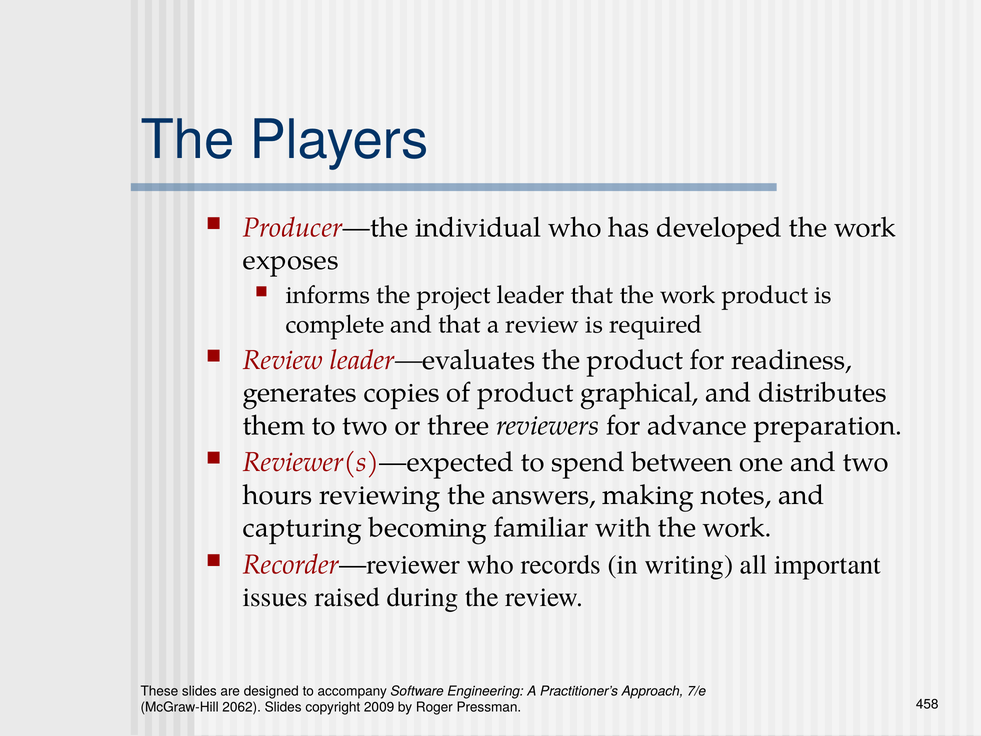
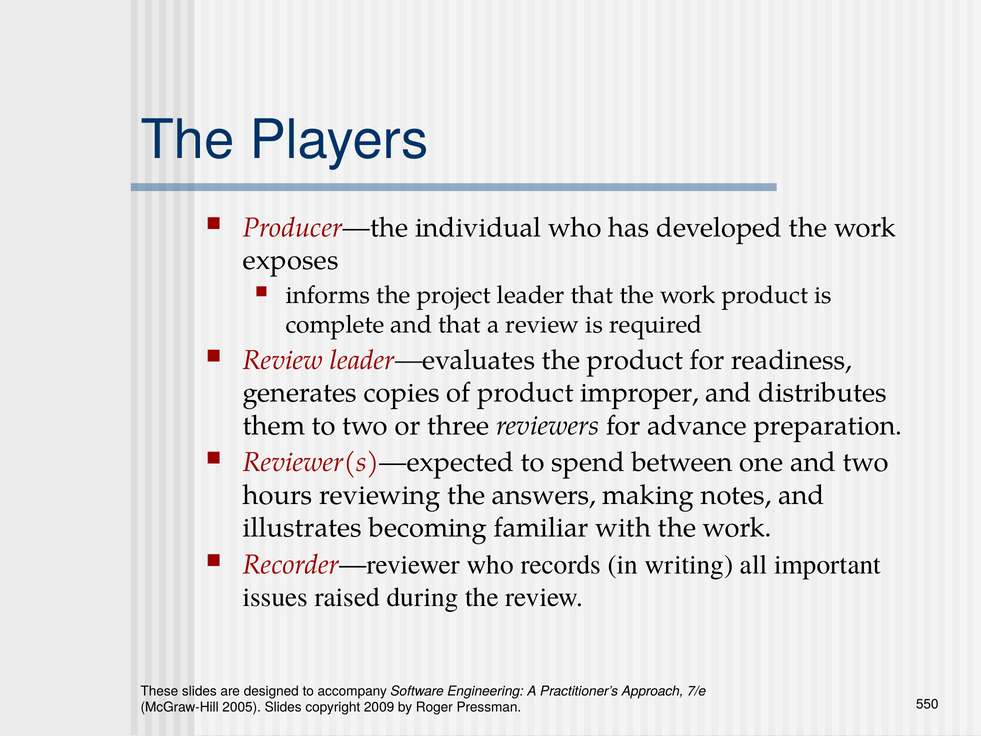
graphical: graphical -> improper (640, 393)
capturing: capturing -> illustrates (302, 528)
2062: 2062 -> 2005 (242, 707)
458: 458 -> 550 (927, 704)
